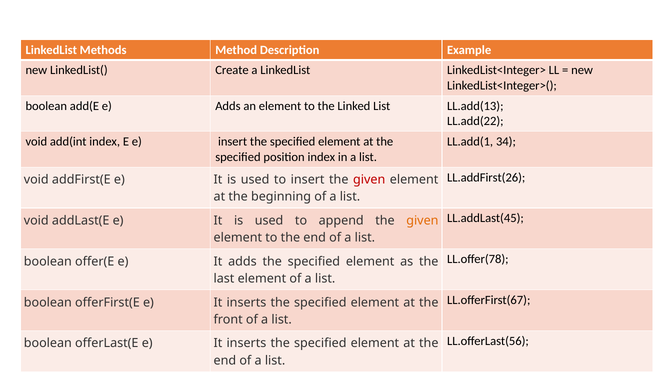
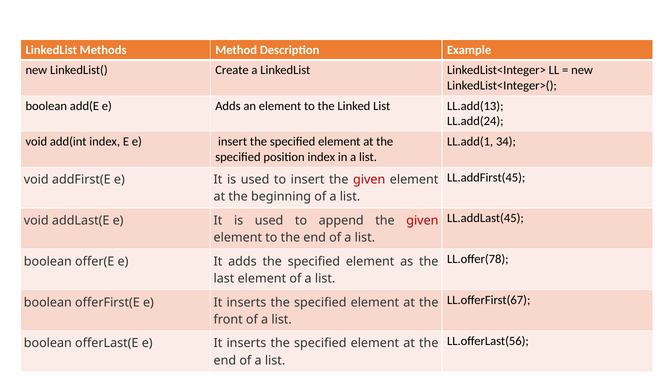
LL.add(22: LL.add(22 -> LL.add(24 (475, 121)
LL.addFirst(26: LL.addFirst(26 -> LL.addFirst(45 (486, 177)
given colour: orange -> red (422, 221)
